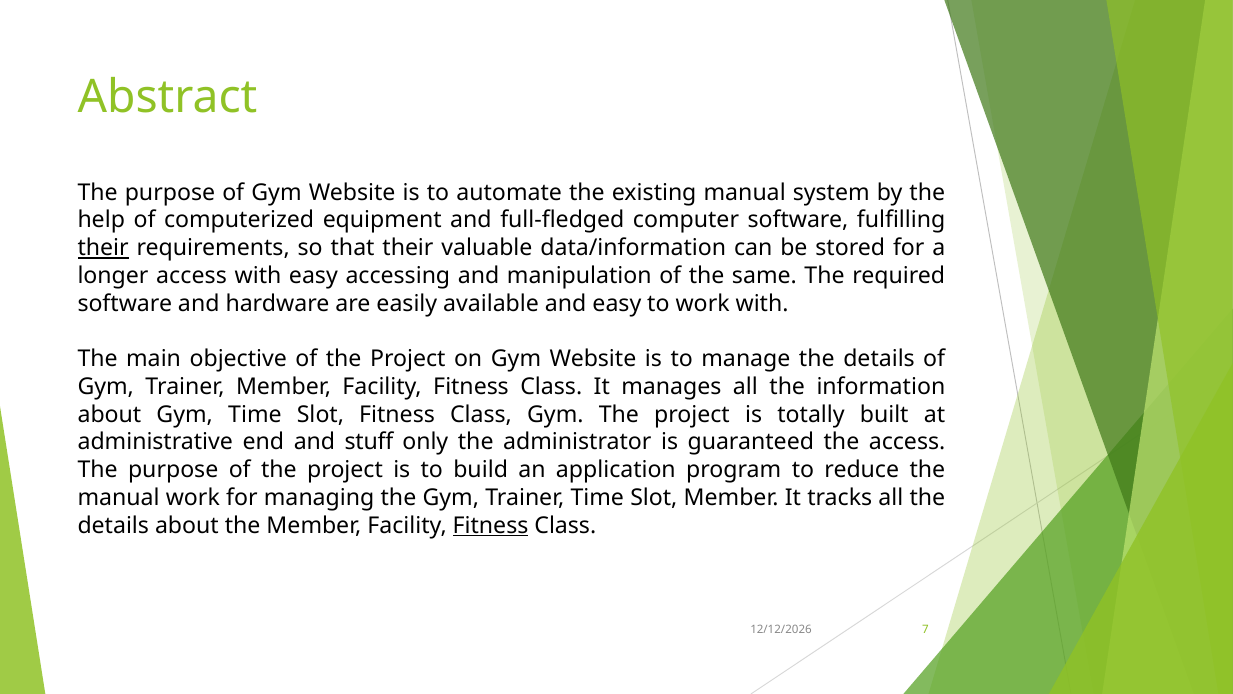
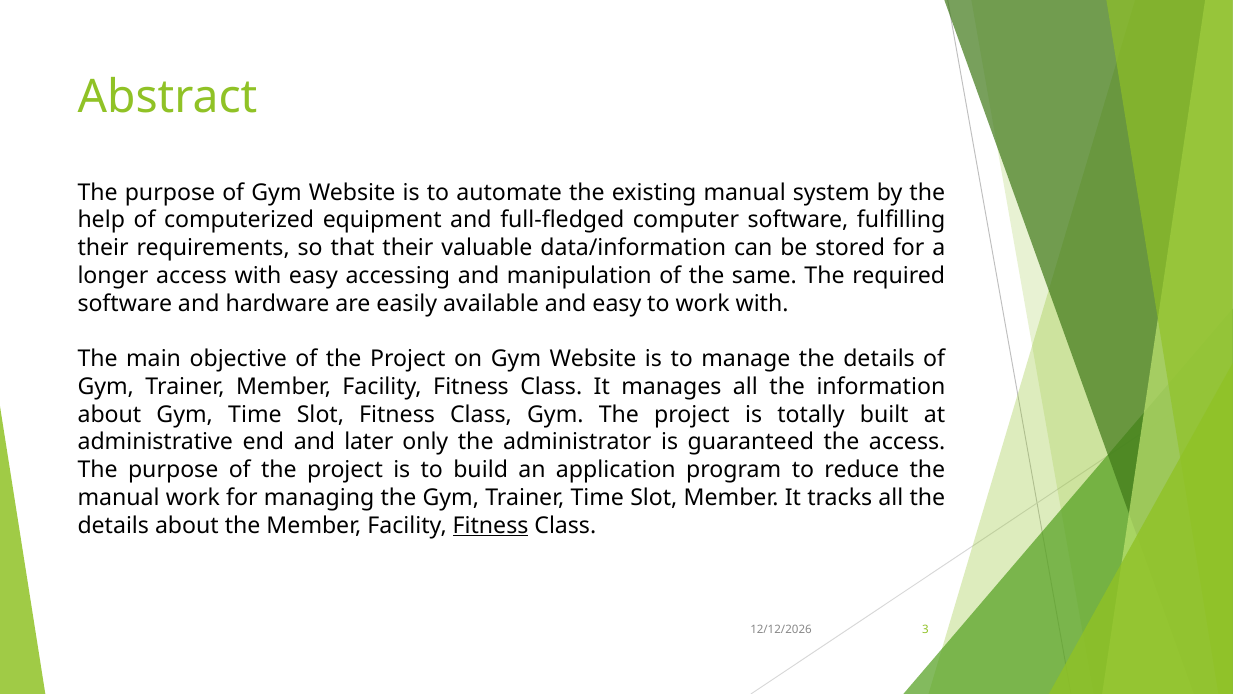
their underline: present -> none (103, 248)
stuff: stuff -> later (369, 442)
7: 7 -> 3 (925, 629)
